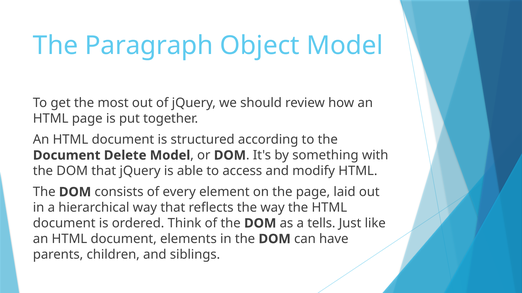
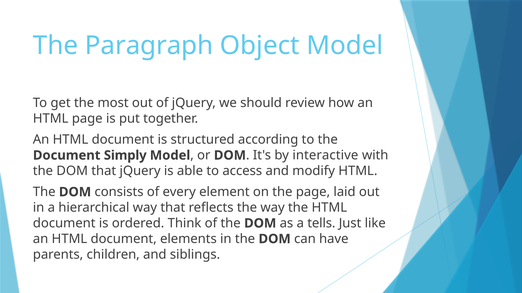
Delete: Delete -> Simply (125, 156)
something: something -> interactive (325, 156)
